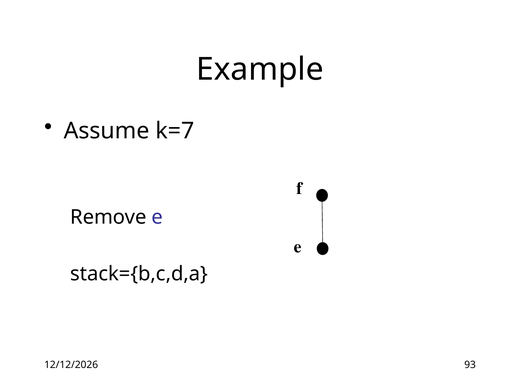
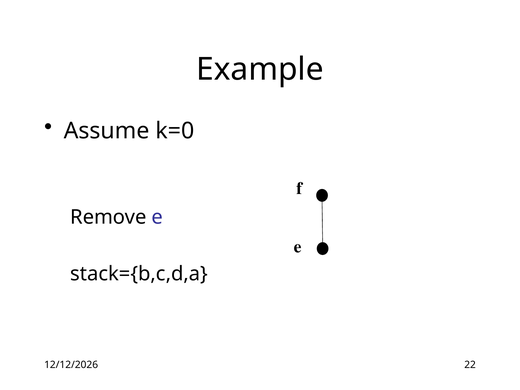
k=7: k=7 -> k=0 (175, 131)
93: 93 -> 22 (470, 365)
